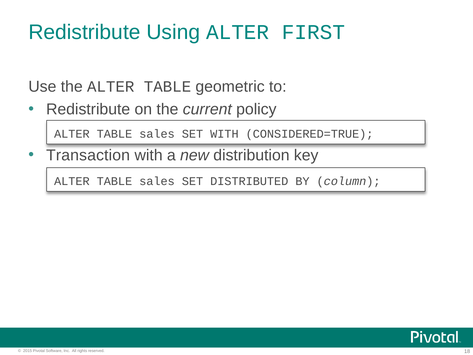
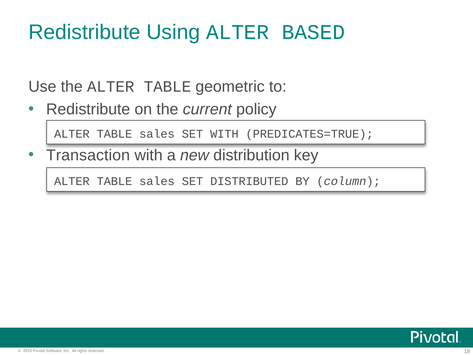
FIRST: FIRST -> BASED (313, 32)
CONSIDERED=TRUE: CONSIDERED=TRUE -> PREDICATES=TRUE (310, 134)
